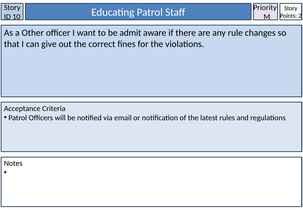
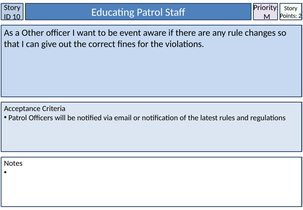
admit: admit -> event (130, 33)
